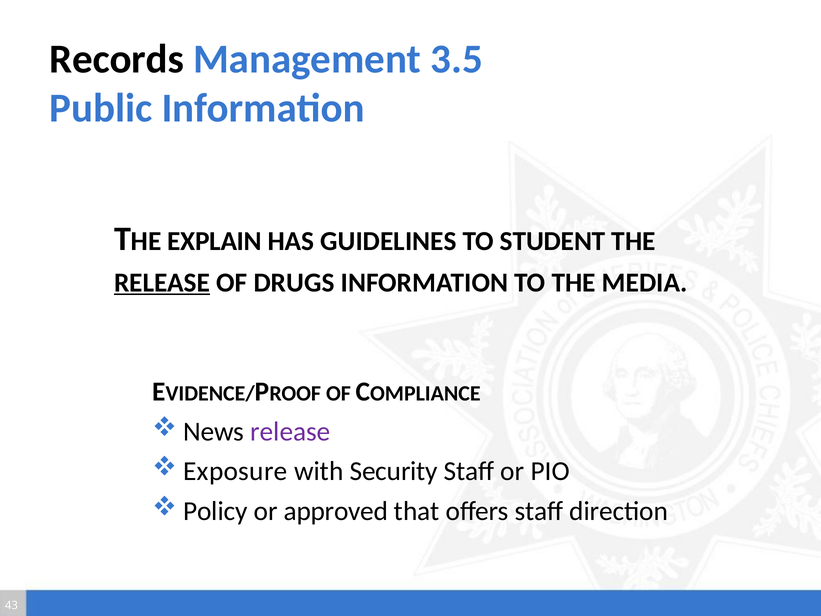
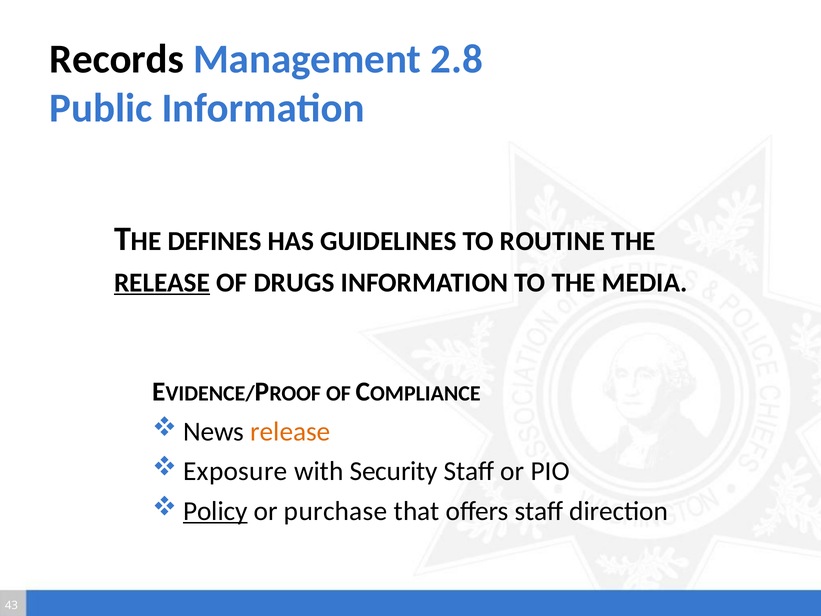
3.5: 3.5 -> 2.8 (457, 59)
EXPLAIN: EXPLAIN -> DEFINES (215, 241)
STUDENT: STUDENT -> ROUTINE (553, 241)
release colour: purple -> orange (290, 431)
Policy underline: none -> present (215, 511)
approved: approved -> purchase (336, 511)
